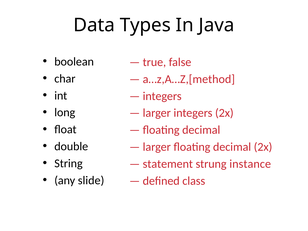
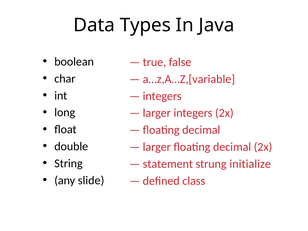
a…z,A…Z,[method: a…z,A…Z,[method -> a…z,A…Z,[variable (189, 79)
instance: instance -> initialize (250, 164)
